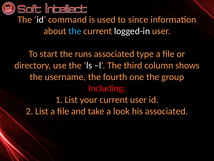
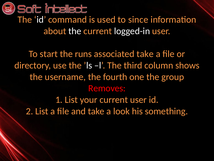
the colour: light blue -> white (75, 31)
associated type: type -> take (145, 54)
Including: Including -> Removes (107, 88)
his associated: associated -> something (166, 111)
